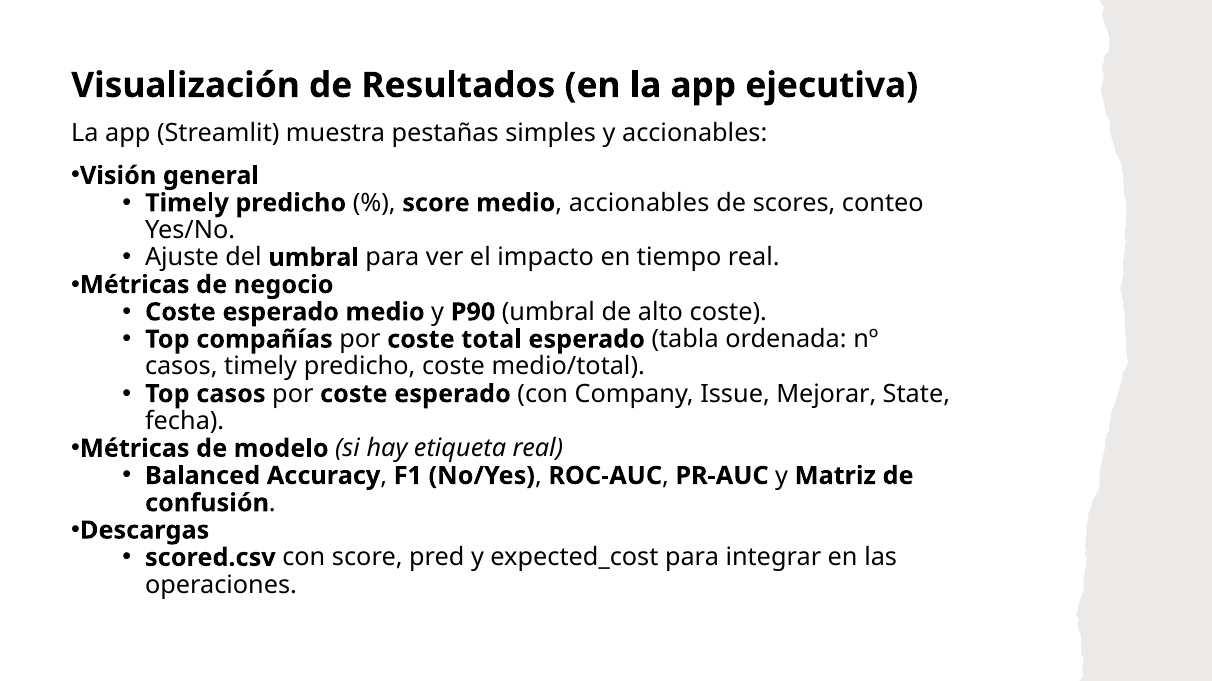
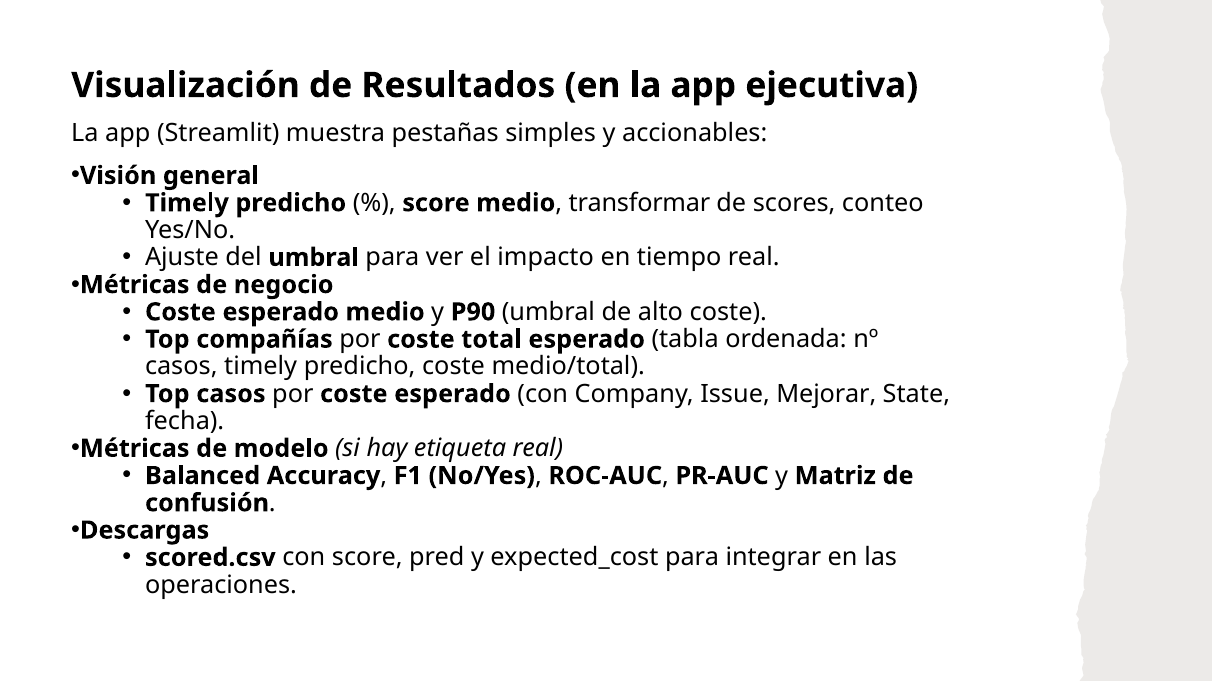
accionables: accionables -> transformar (639, 203)
